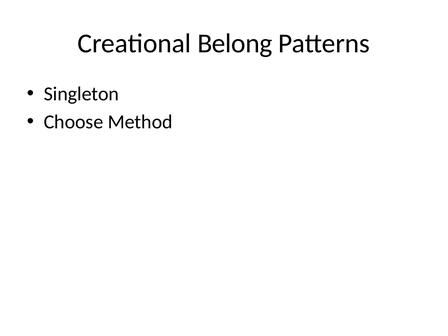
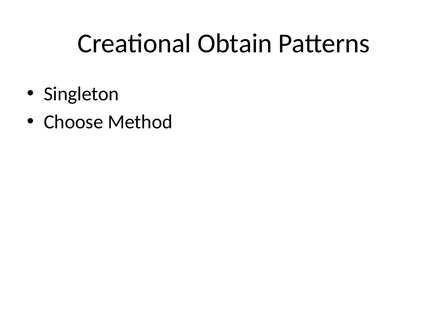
Belong: Belong -> Obtain (235, 43)
